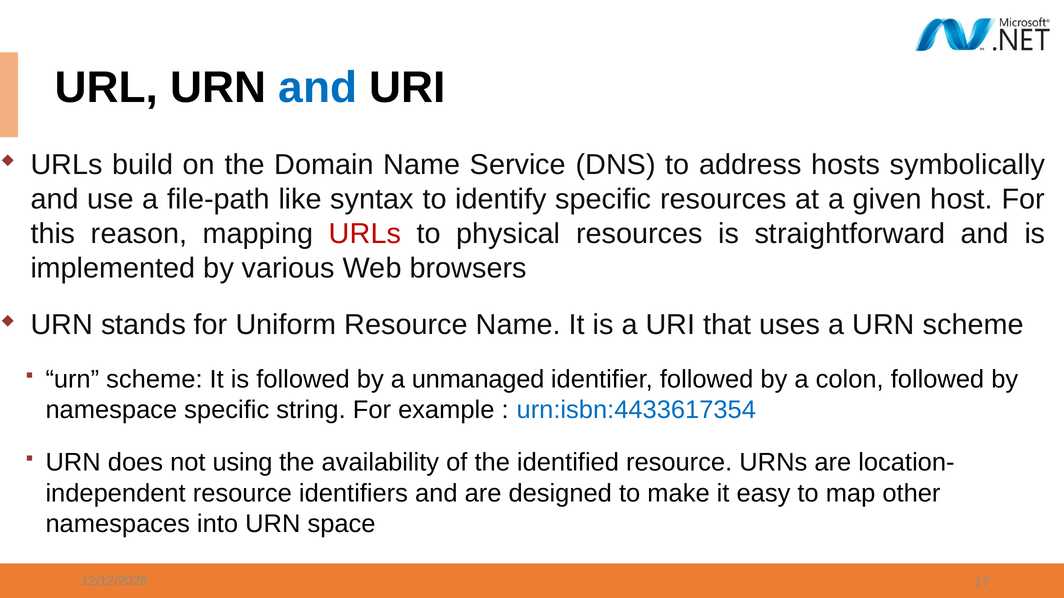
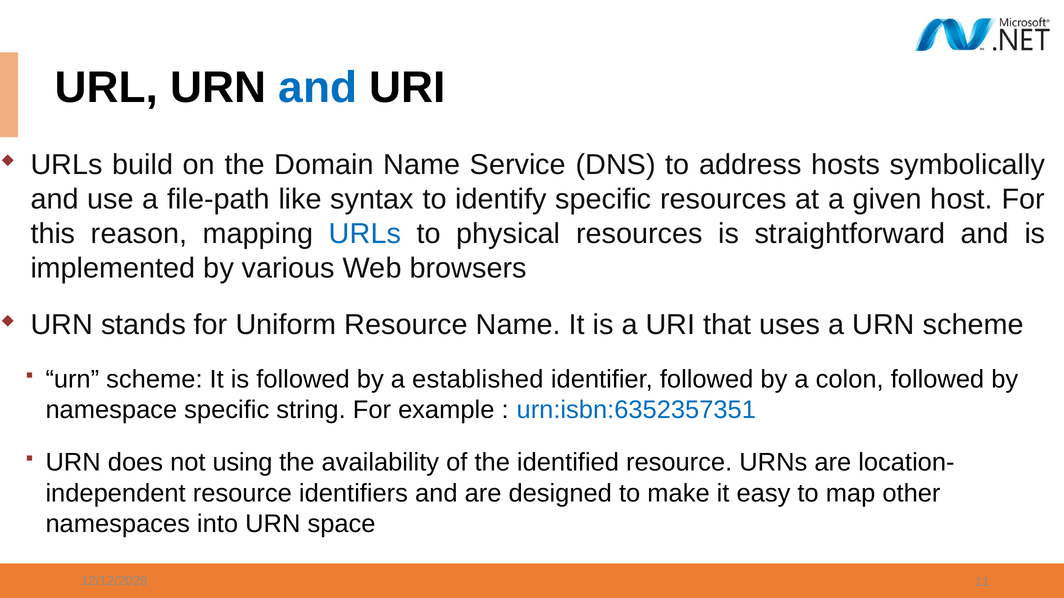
URLs colour: red -> blue (365, 234)
unmanaged: unmanaged -> established (478, 380)
urn:isbn:4433617354: urn:isbn:4433617354 -> urn:isbn:6352357351 (636, 410)
17: 17 -> 11 (982, 582)
